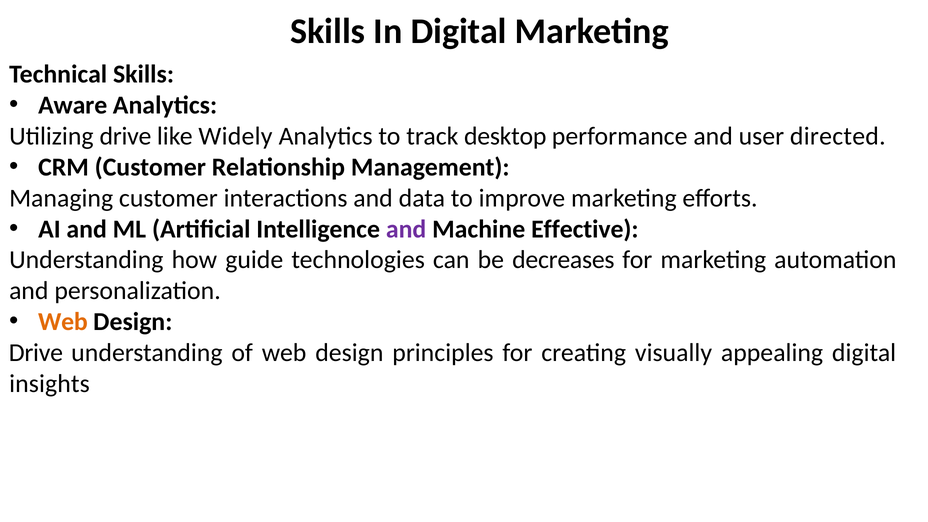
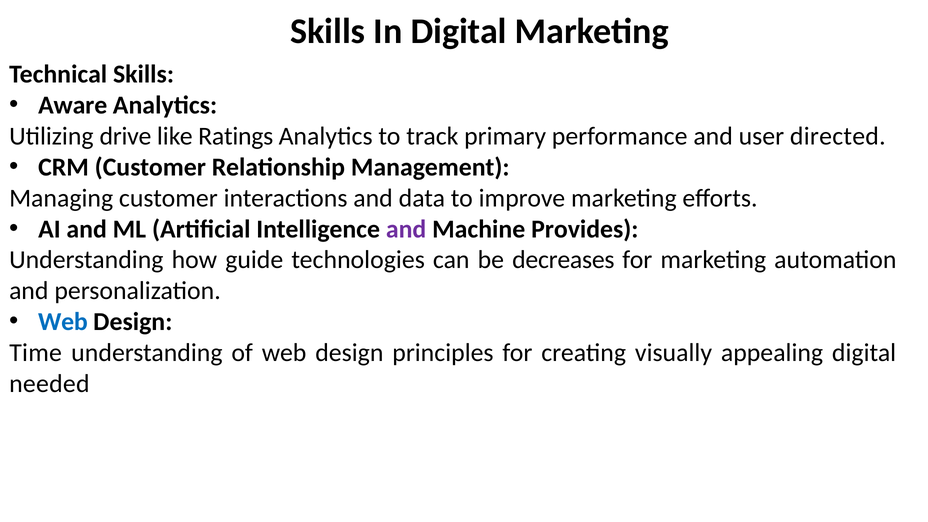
Widely: Widely -> Ratings (236, 136)
desktop: desktop -> primary (505, 136)
Effective: Effective -> Provides (585, 229)
Web colour: orange -> blue (63, 322)
Drive: Drive -> Time (36, 353)
insights: insights -> needed (49, 384)
